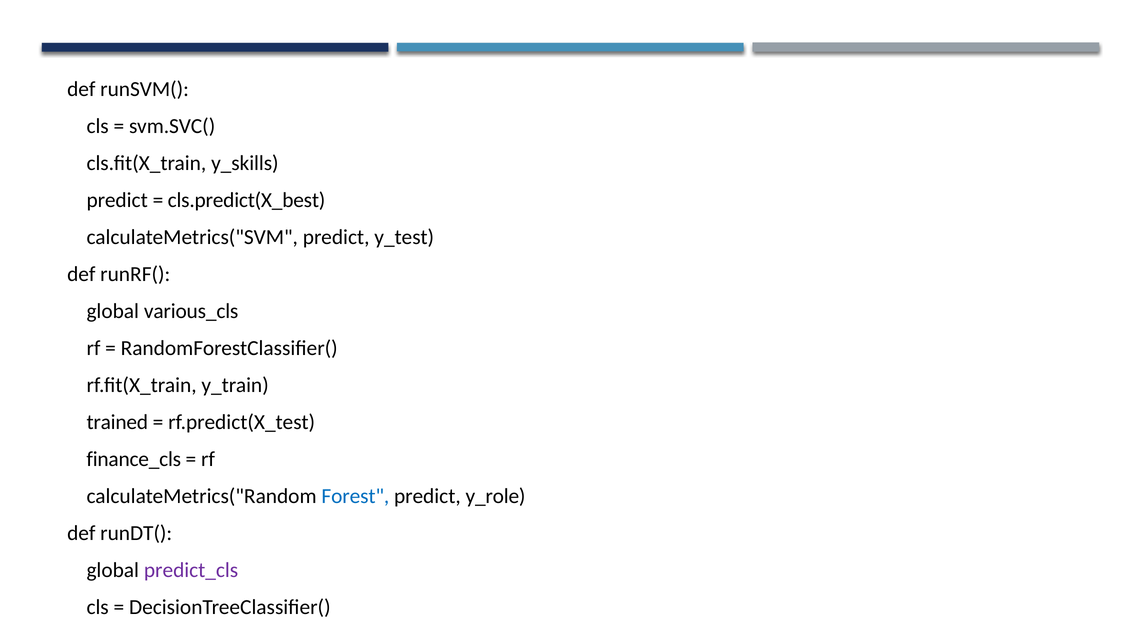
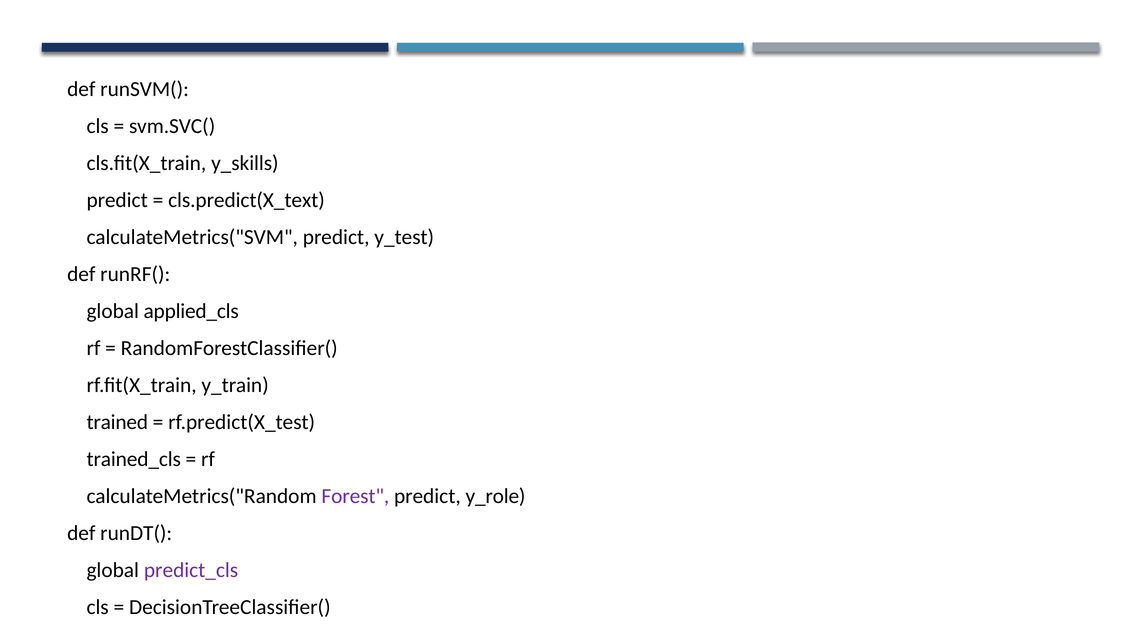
cls.predict(X_best: cls.predict(X_best -> cls.predict(X_text (246, 200)
various_cls: various_cls -> applied_cls (191, 311)
finance_cls: finance_cls -> trained_cls (134, 459)
Forest colour: blue -> purple (355, 496)
